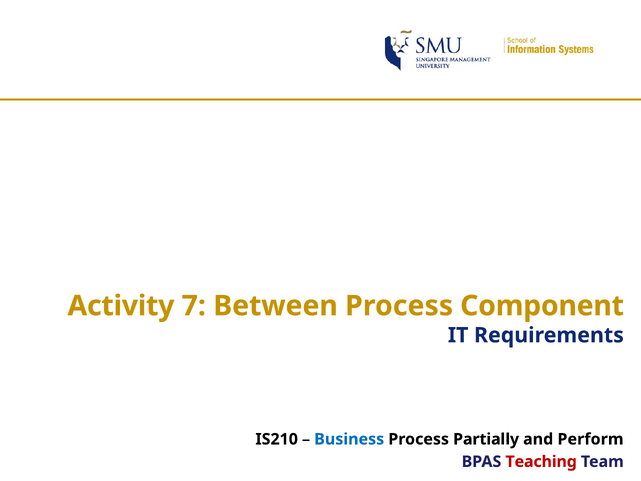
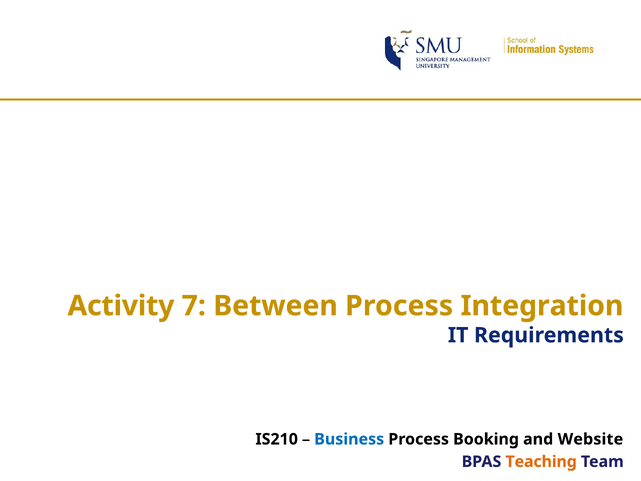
Component: Component -> Integration (542, 306)
Partially: Partially -> Booking (486, 439)
Perform: Perform -> Website (590, 439)
Teaching colour: red -> orange (541, 461)
